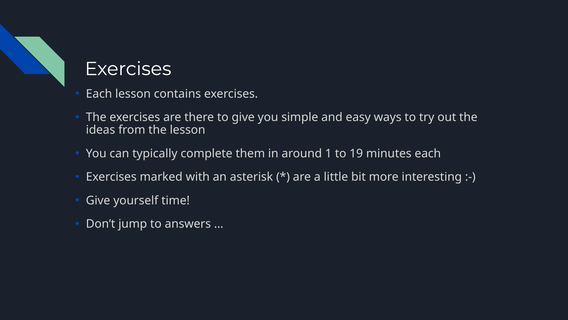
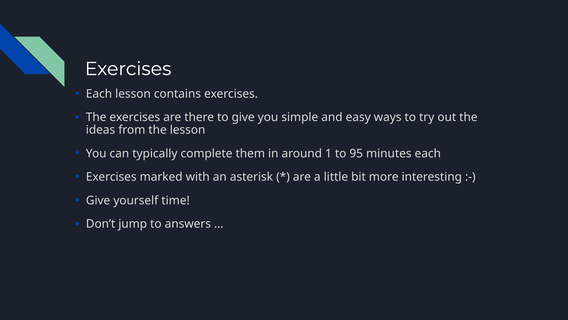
19: 19 -> 95 (356, 153)
